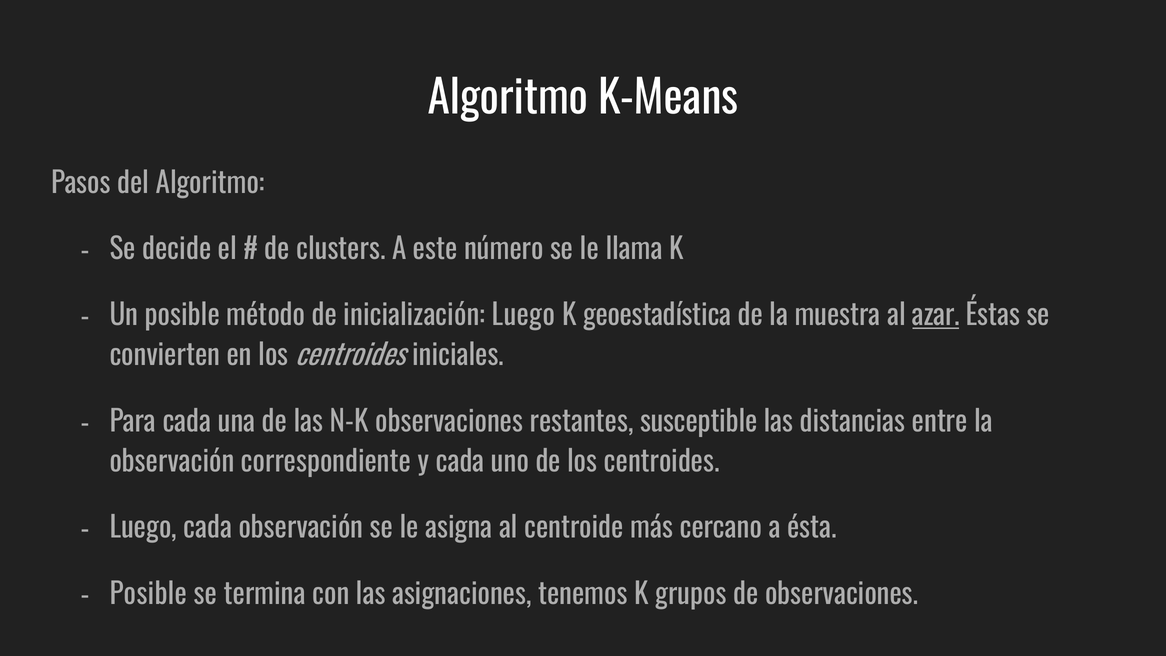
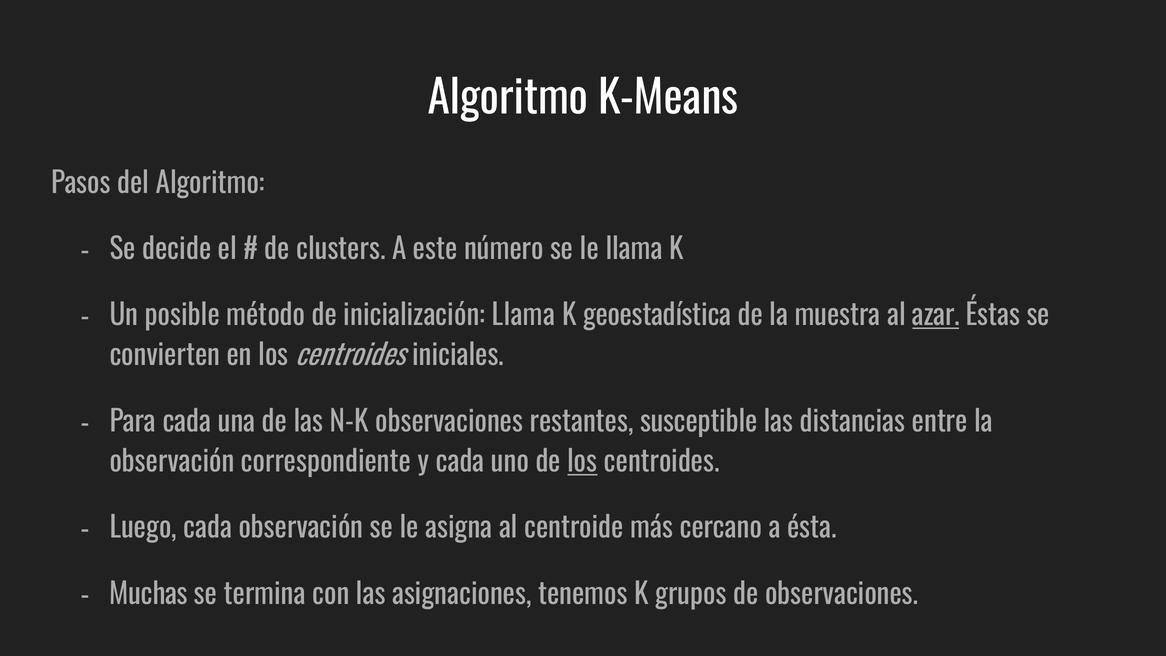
inicialización Luego: Luego -> Llama (523, 316)
los underline: none -> present (582, 462)
Posible: Posible -> Muchas (149, 594)
